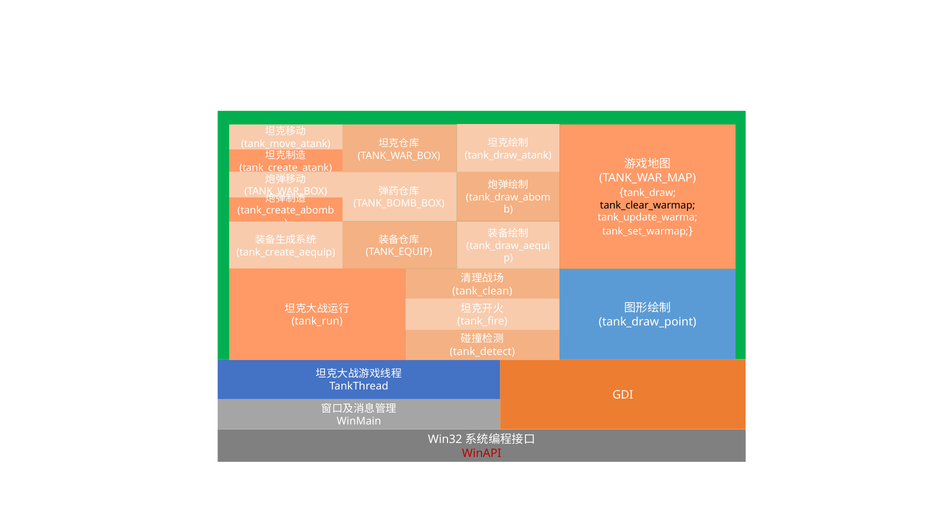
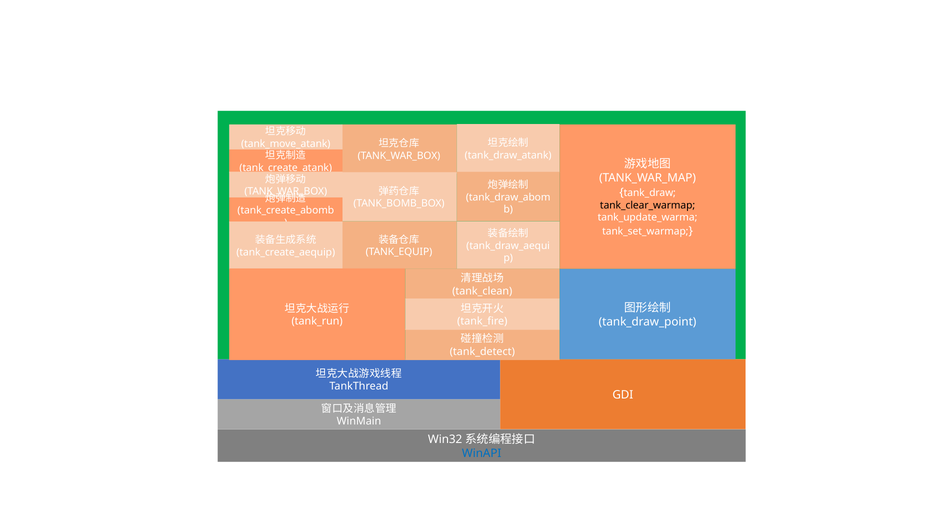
WinAPI colour: red -> blue (482, 453)
